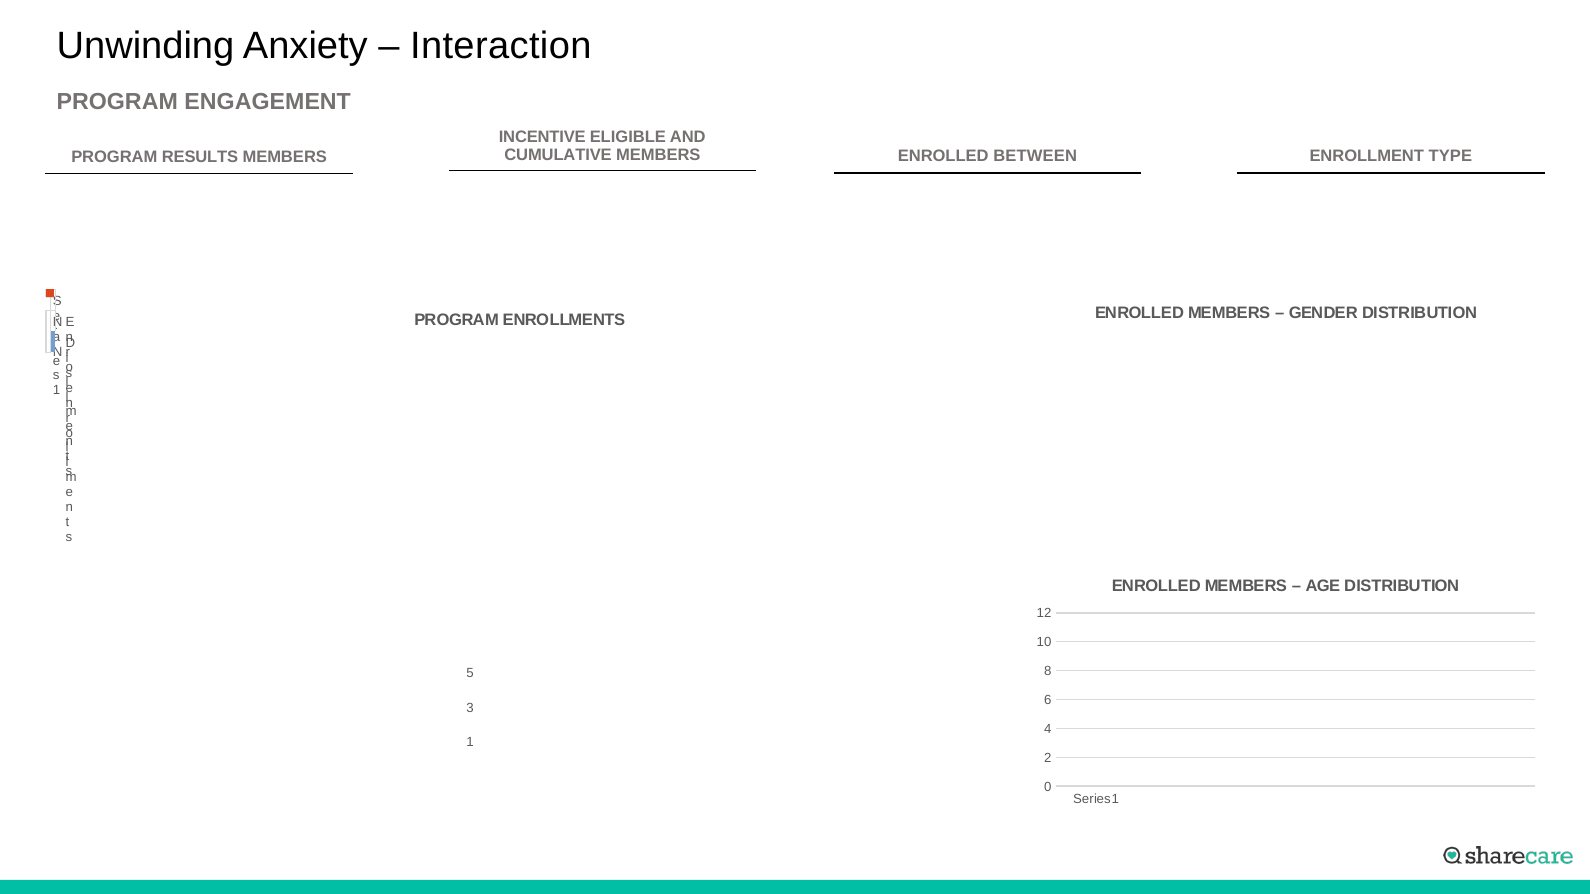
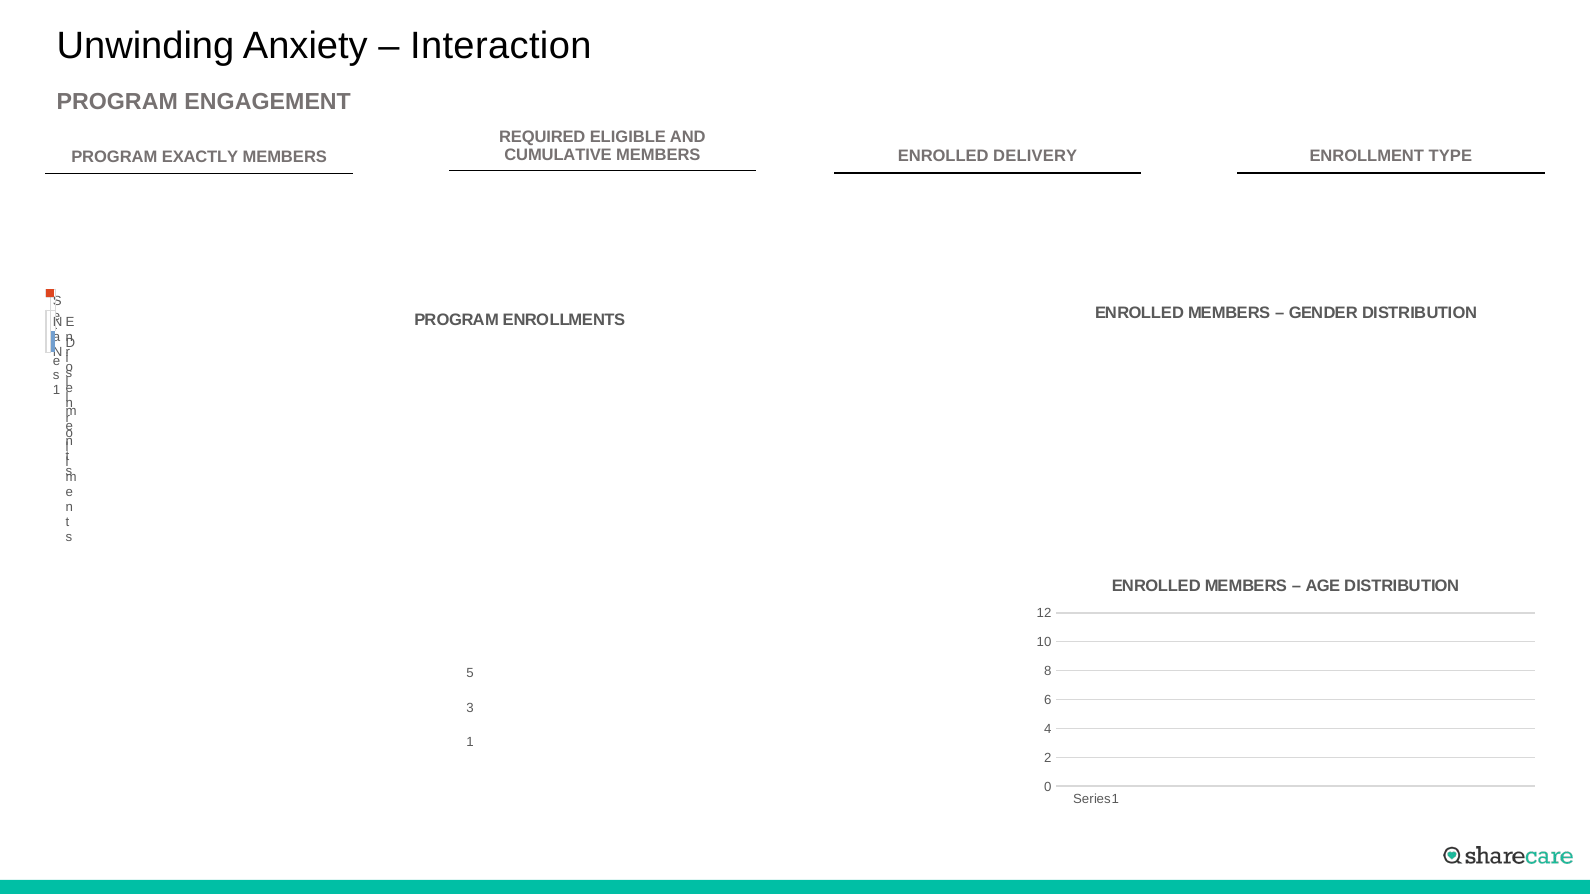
INCENTIVE: INCENTIVE -> REQUIRED (542, 137)
BETWEEN: BETWEEN -> DELIVERY (1035, 156)
RESULTS: RESULTS -> EXACTLY (200, 157)
